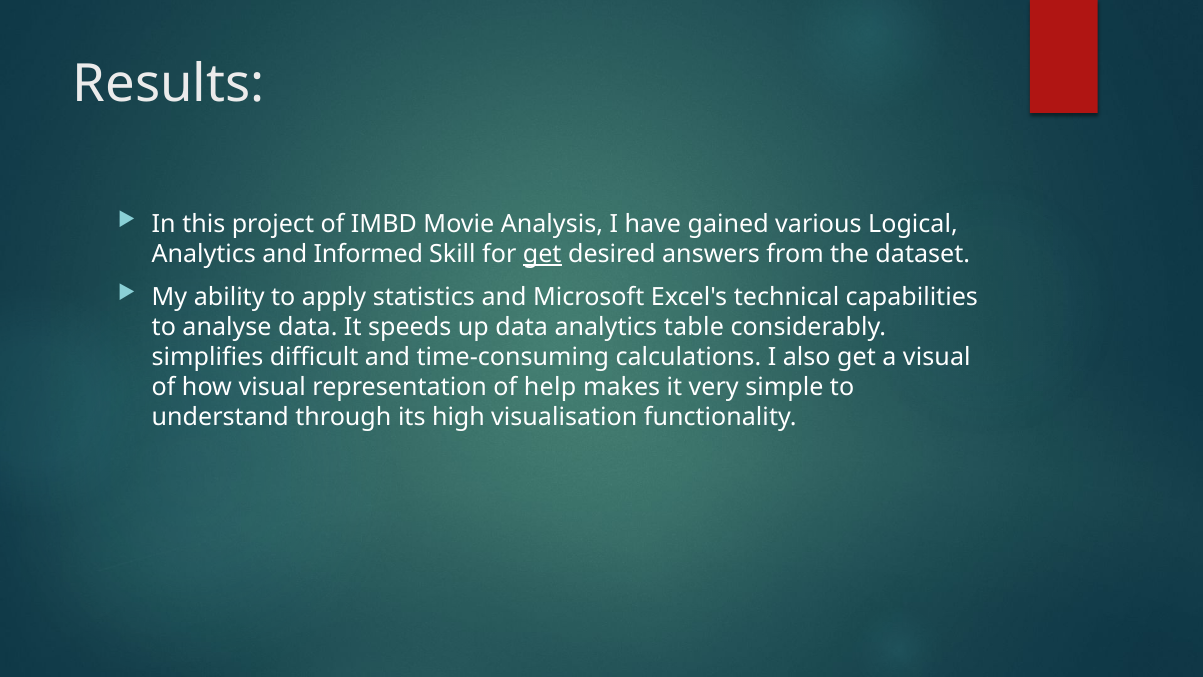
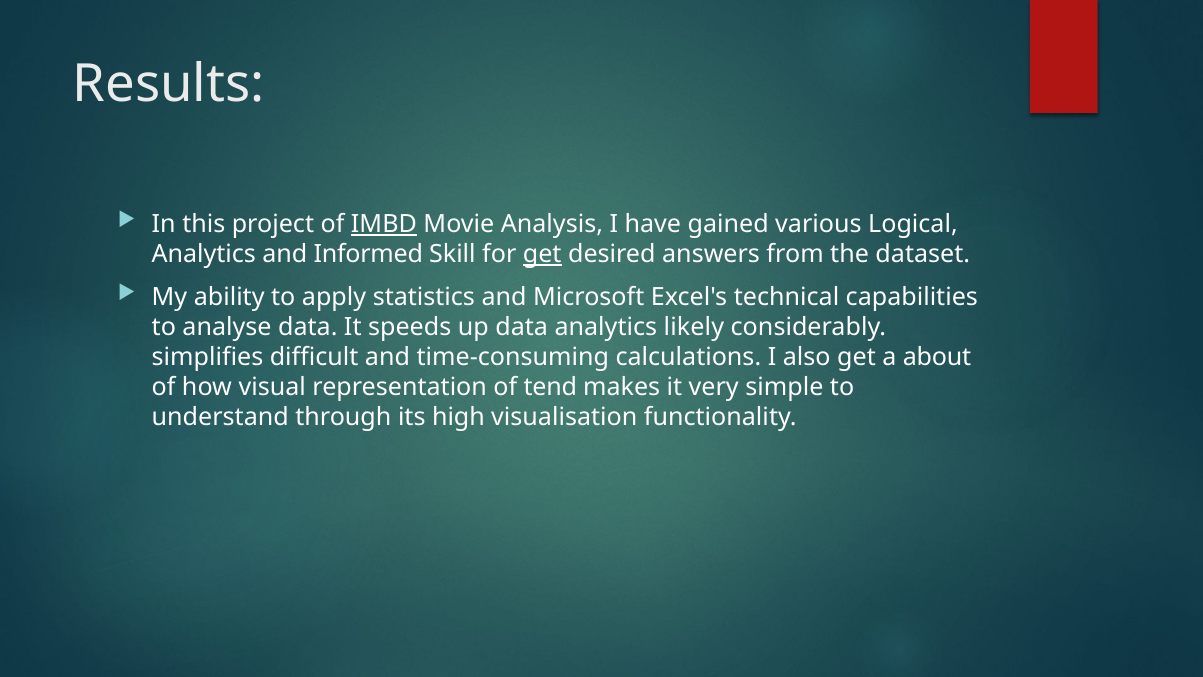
IMBD underline: none -> present (384, 224)
table: table -> likely (694, 327)
a visual: visual -> about (937, 357)
help: help -> tend (550, 387)
